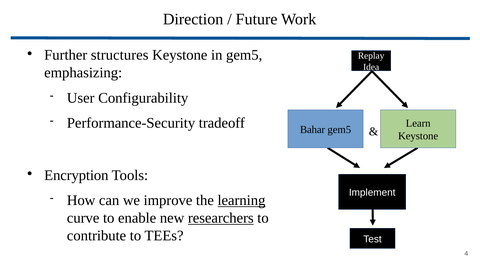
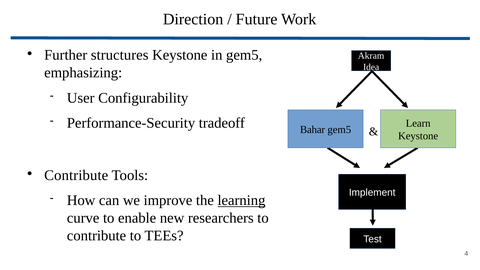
Replay: Replay -> Akram (371, 56)
Encryption: Encryption -> Contribute (76, 175)
researchers underline: present -> none (221, 218)
